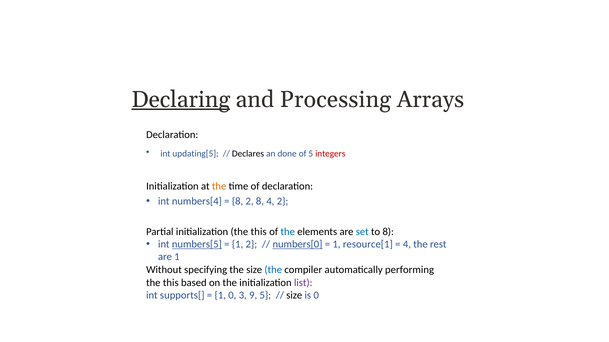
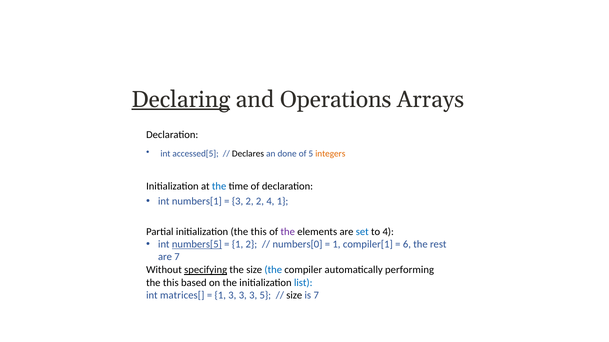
Processing: Processing -> Operations (336, 100)
updating[5: updating[5 -> accessed[5 (196, 154)
integers colour: red -> orange (330, 154)
the colour: orange -> blue (219, 187)
numbers[4: numbers[4 -> numbers[1 (197, 202)
8: 8 -> 3 (238, 202)
2 8: 8 -> 2 (260, 202)
4 2: 2 -> 1 (283, 202)
the colour: blue -> purple (288, 232)
to 8: 8 -> 4 (388, 232)
numbers[0 underline: present -> none (297, 245)
resource[1: resource[1 -> compiler[1 (368, 245)
4: 4 -> 6 (407, 245)
are 1: 1 -> 7 (177, 257)
specifying underline: none -> present (206, 270)
list colour: purple -> blue (303, 283)
supports[: supports[ -> matrices[ (182, 296)
1 0: 0 -> 3 (232, 296)
9: 9 -> 3 (253, 296)
is 0: 0 -> 7 (316, 296)
